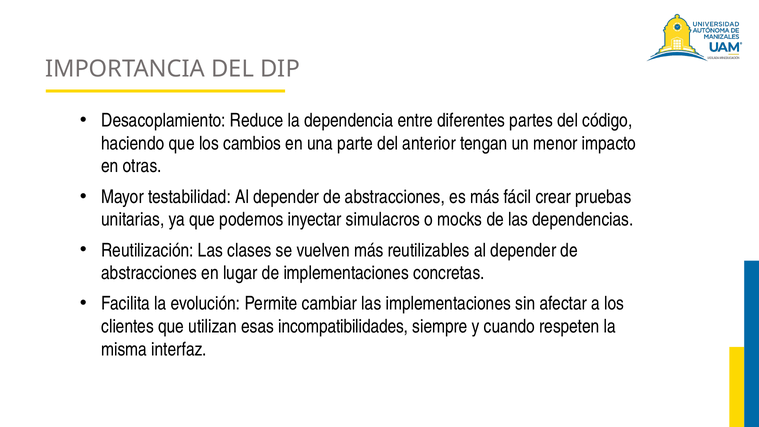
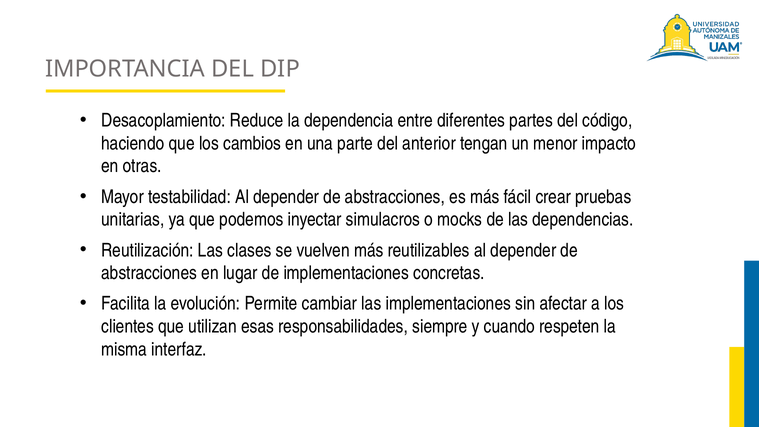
incompatibilidades: incompatibilidades -> responsabilidades (343, 326)
